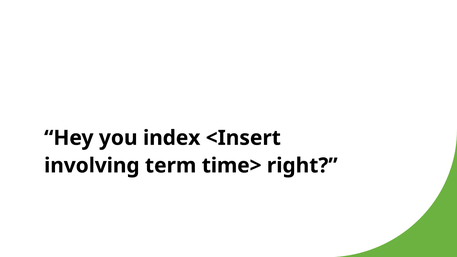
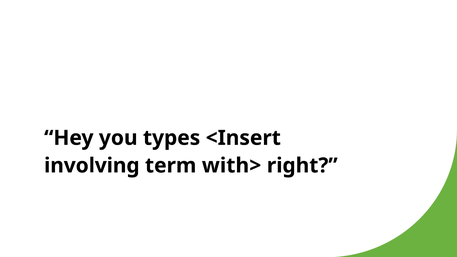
index: index -> types (172, 138)
time>: time> -> with> (232, 166)
